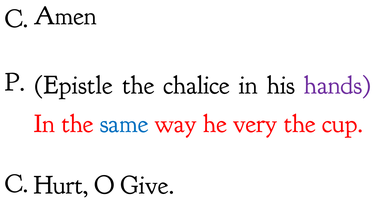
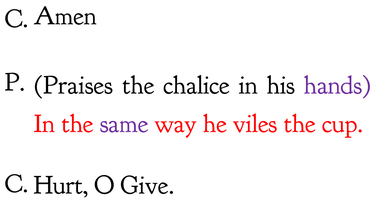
Epistle: Epistle -> Praises (73, 85)
same colour: blue -> purple (124, 123)
very: very -> viles (255, 123)
